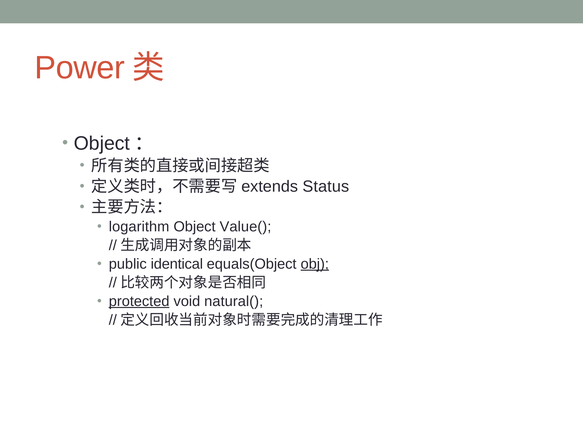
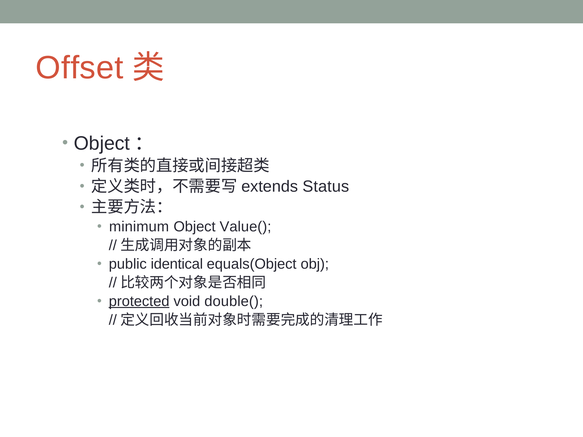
Power: Power -> Offset (80, 68)
logarithm: logarithm -> minimum (139, 227)
obj underline: present -> none (315, 264)
natural(: natural( -> double( (234, 301)
